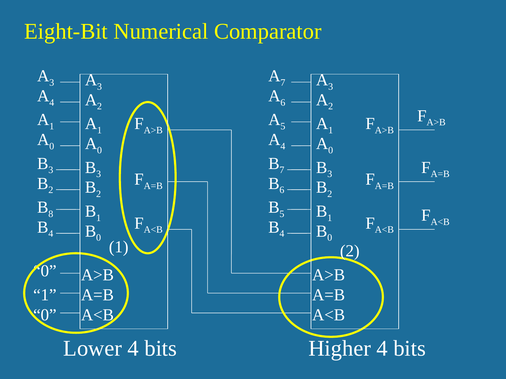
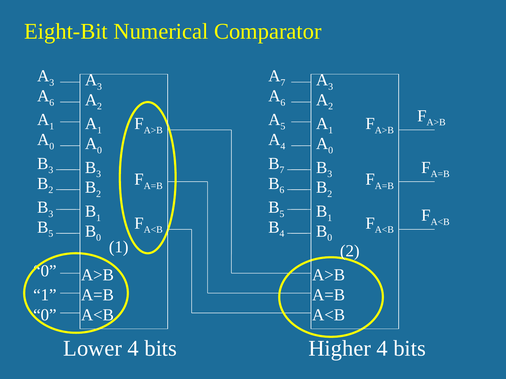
4: 4 -> 6 (52, 103)
8: 8 -> 3 (51, 214)
4: 4 -> 5 (51, 234)
